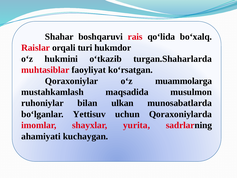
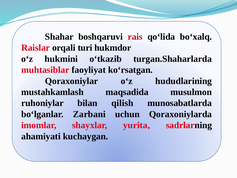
muammolarga: muammolarga -> hududlarining (184, 81)
ulkan: ulkan -> qilish (122, 103)
Yettisuv: Yettisuv -> Zarbani (89, 114)
